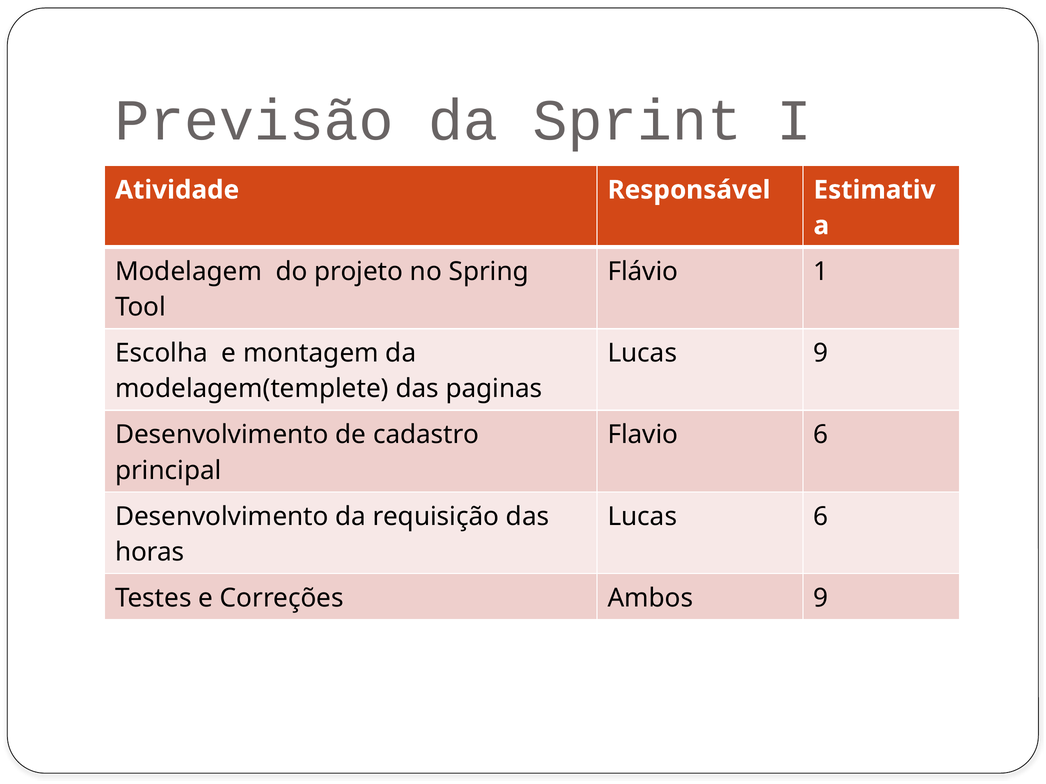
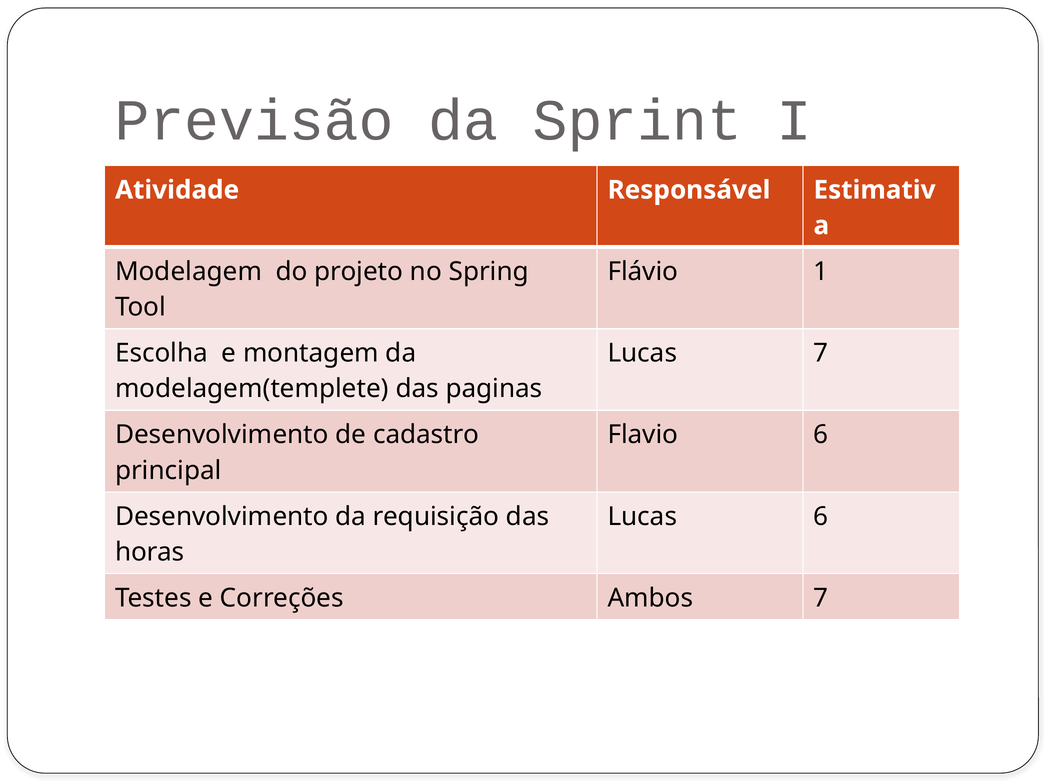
Lucas 9: 9 -> 7 (821, 353)
Ambos 9: 9 -> 7 (821, 598)
